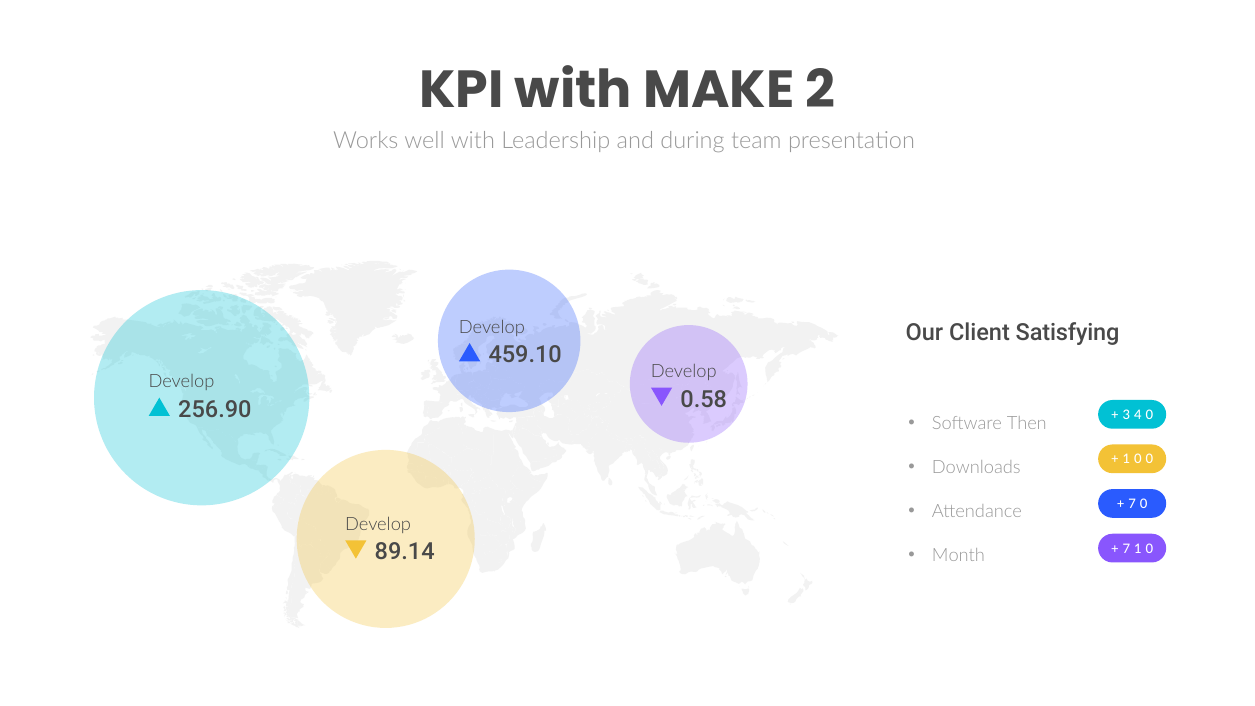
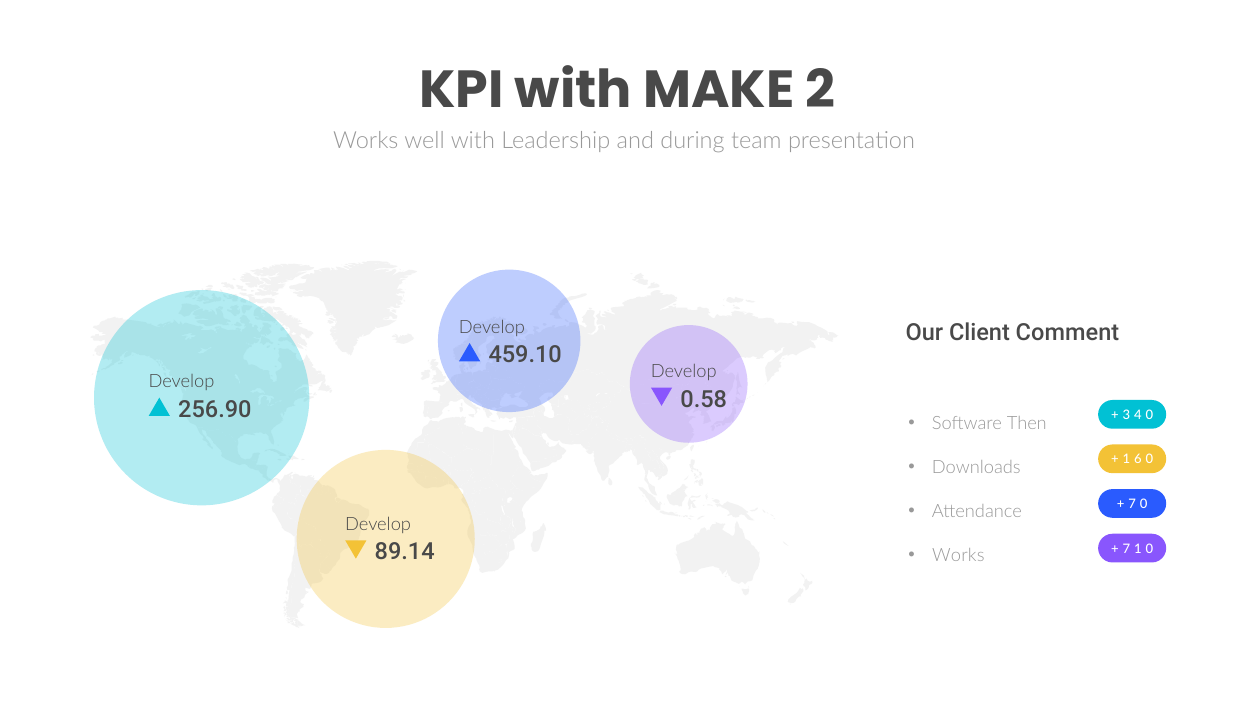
Satisfying: Satisfying -> Comment (1067, 332)
0: 0 -> 6 (1138, 460)
Month: Month -> Works (958, 555)
